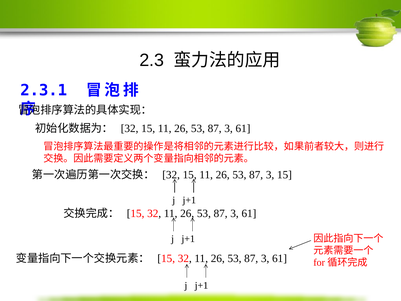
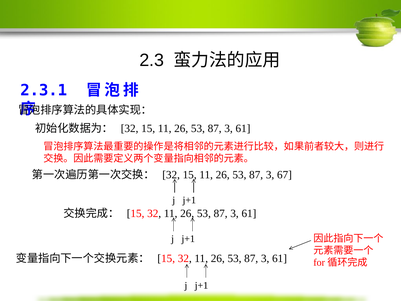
3 15: 15 -> 67 (284, 175)
